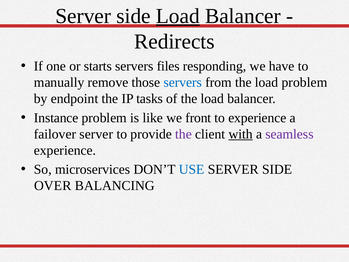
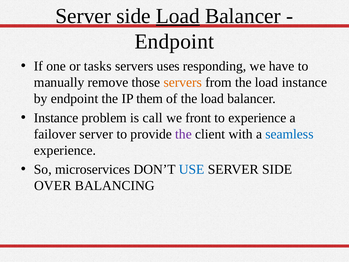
Redirects: Redirects -> Endpoint (174, 42)
starts: starts -> tasks (98, 66)
files: files -> uses (168, 66)
servers colour: blue -> orange (183, 82)
load problem: problem -> instance (304, 82)
tasks: tasks -> them (150, 99)
like: like -> call (153, 118)
with underline: present -> none (241, 134)
seamless colour: purple -> blue (289, 134)
